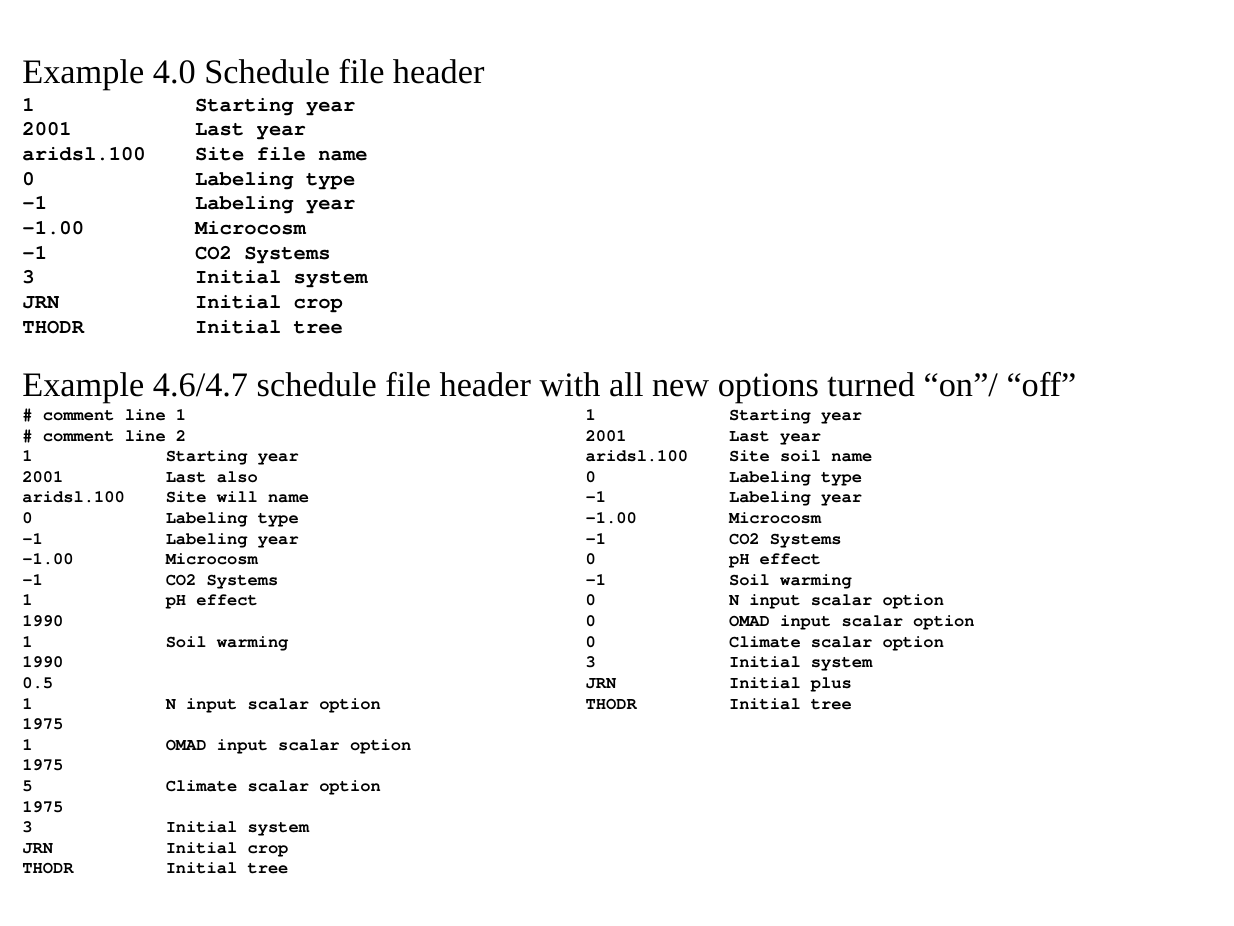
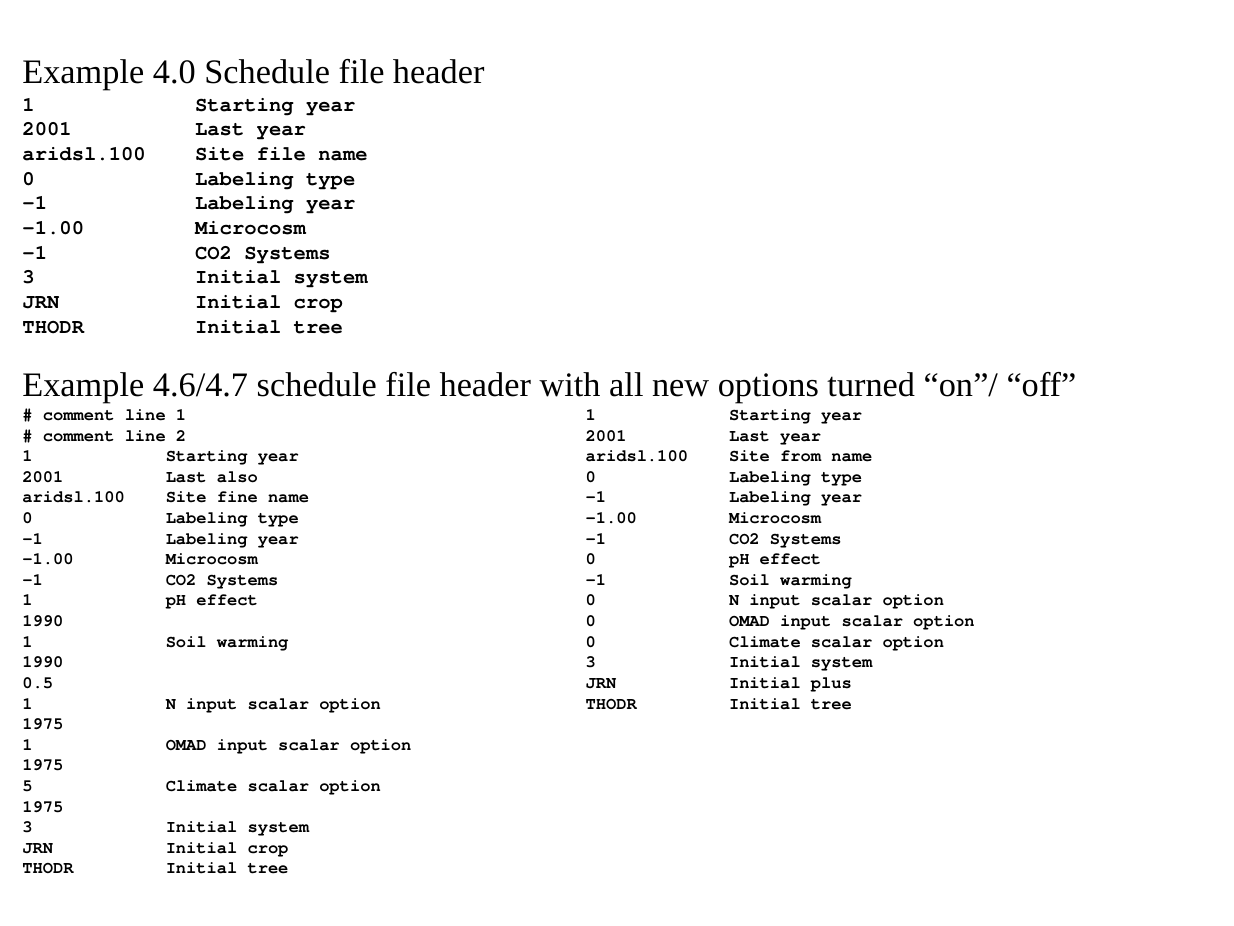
Site soil: soil -> from (801, 456)
will: will -> fine (237, 497)
